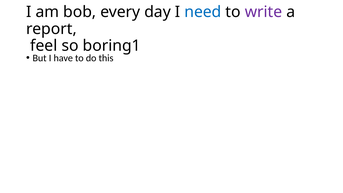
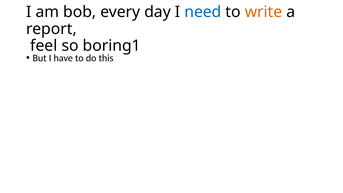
write colour: purple -> orange (263, 12)
